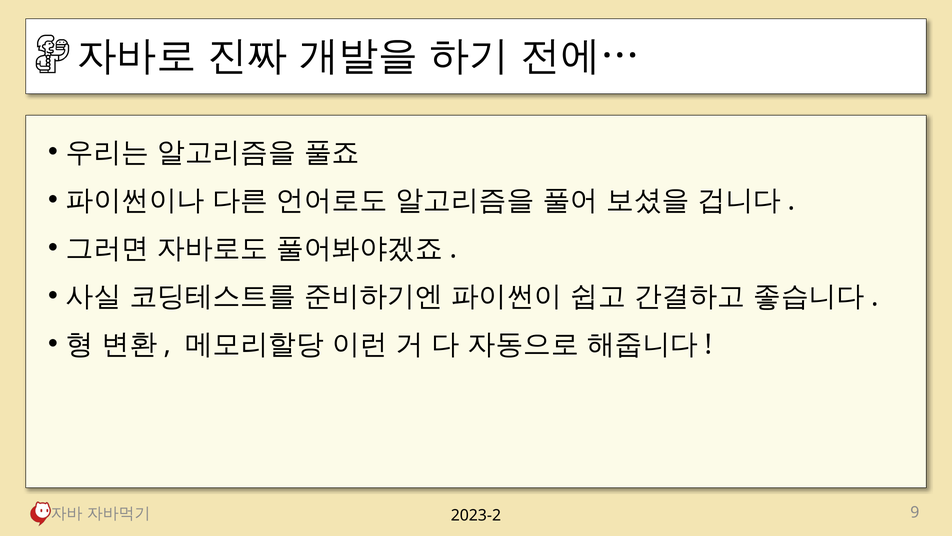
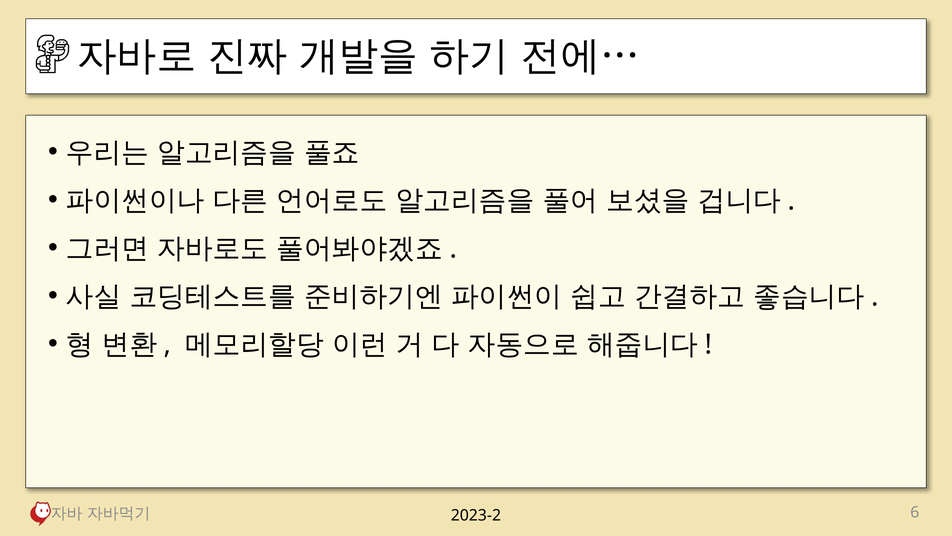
9: 9 -> 6 (915, 512)
